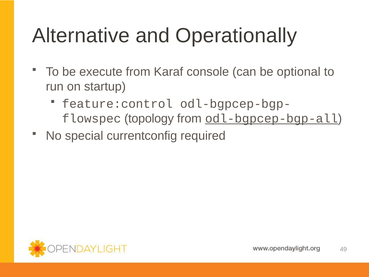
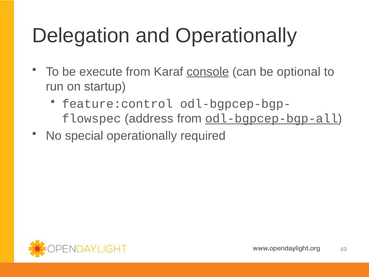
Alternative: Alternative -> Delegation (81, 36)
console underline: none -> present (208, 72)
topology: topology -> address (149, 118)
special currentconfig: currentconfig -> operationally (142, 136)
